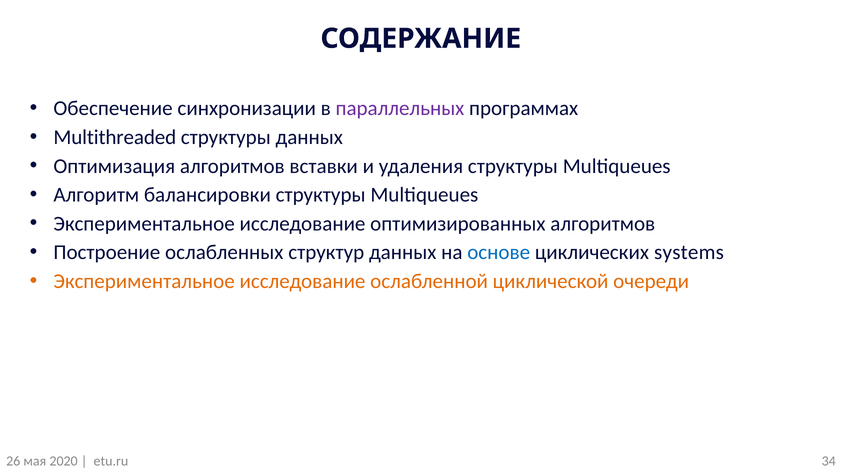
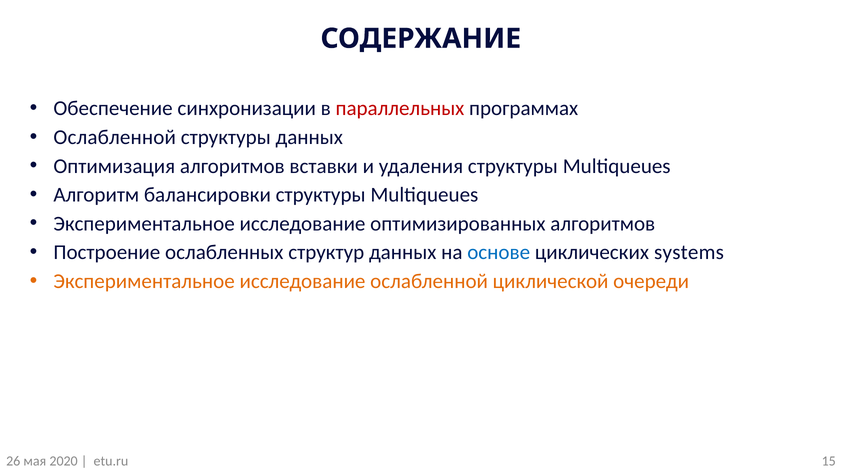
параллельных colour: purple -> red (400, 108)
Multithreaded: Multithreaded -> Ослабленной (115, 137)
34: 34 -> 15 (829, 461)
